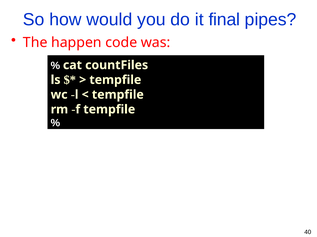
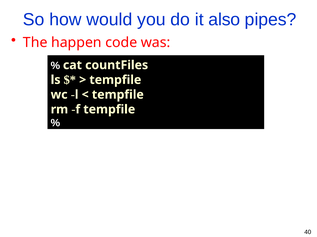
final: final -> also (224, 20)
